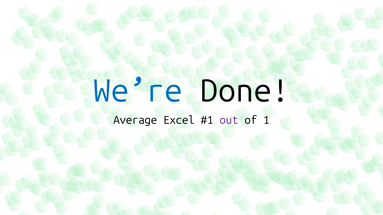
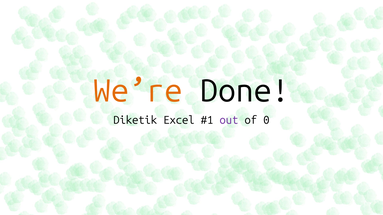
We’re colour: blue -> orange (138, 91)
Average: Average -> Diketik (135, 121)
1: 1 -> 0 (266, 121)
